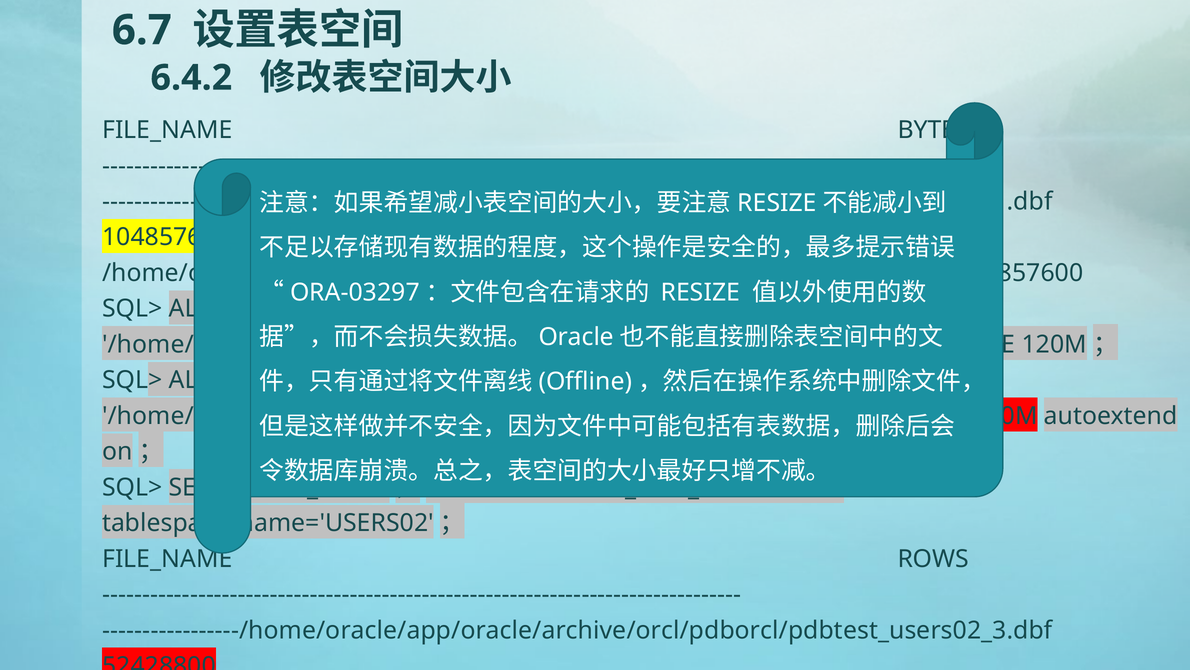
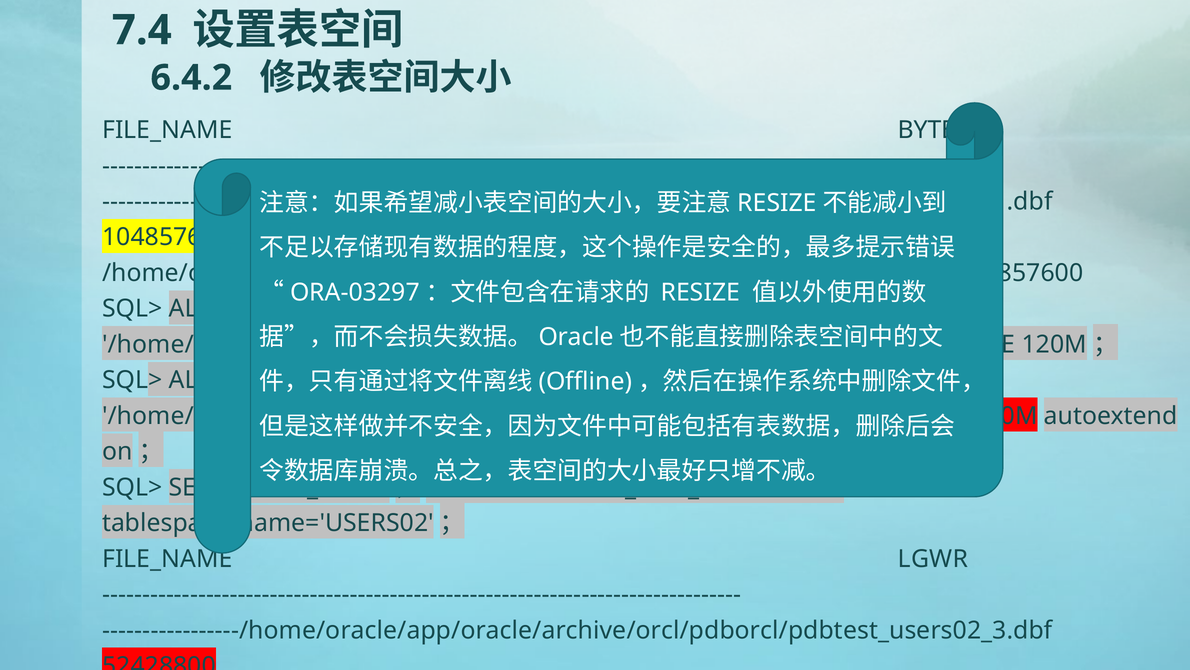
6.7: 6.7 -> 7.4 (142, 30)
ROWS: ROWS -> LGWR (933, 559)
